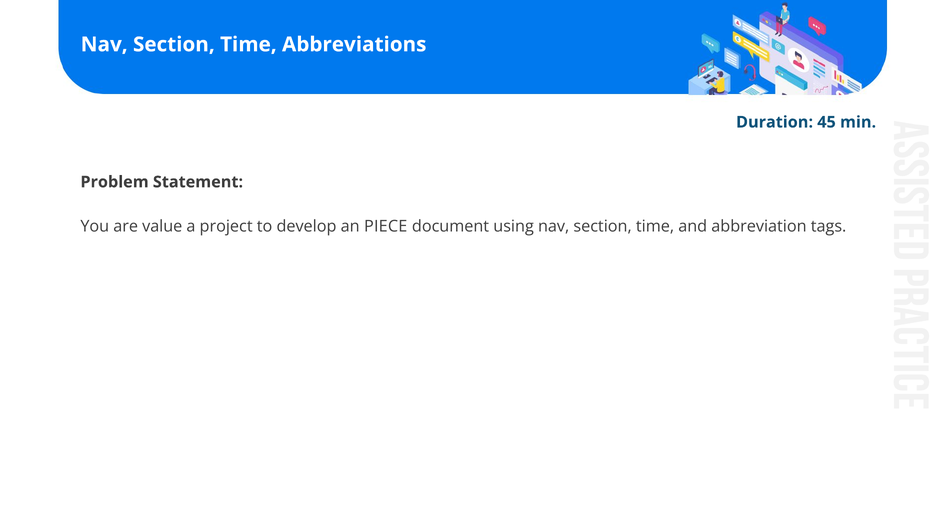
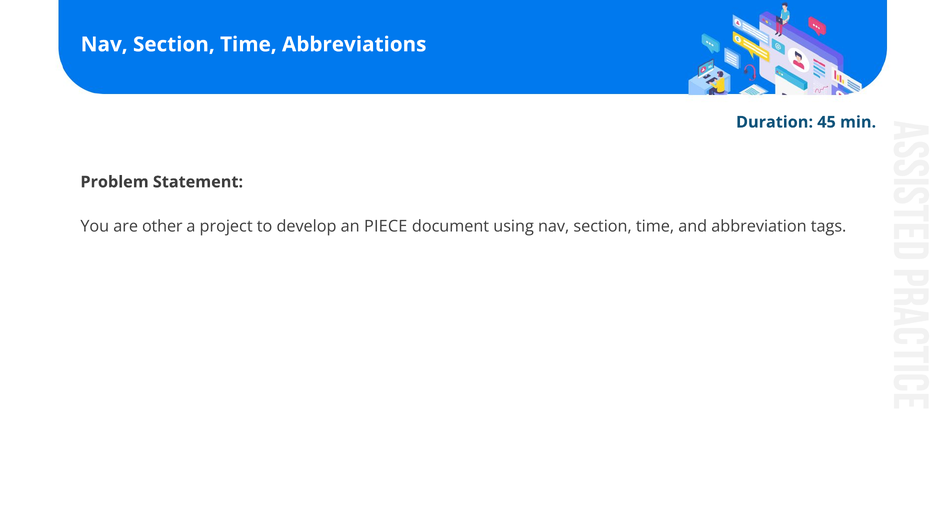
value: value -> other (162, 227)
